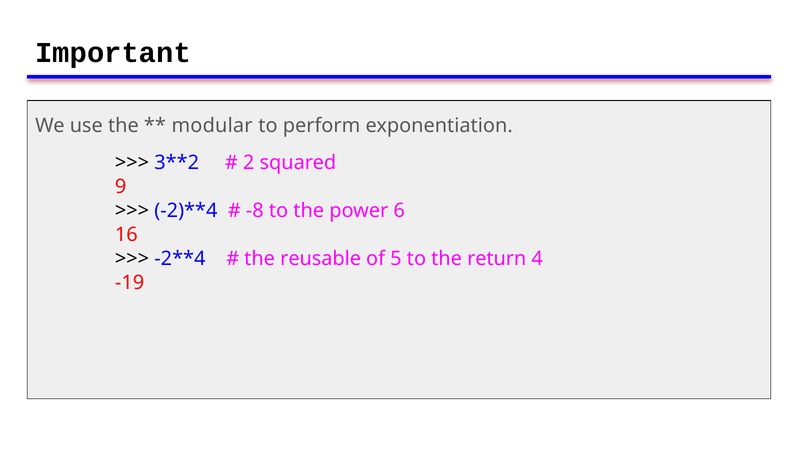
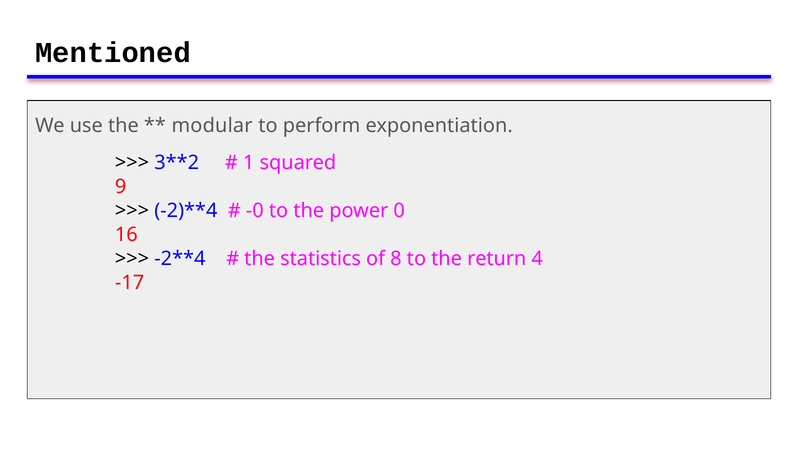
Important: Important -> Mentioned (113, 53)
2: 2 -> 1 (249, 163)
-8: -8 -> -0 (255, 211)
6: 6 -> 0 (399, 211)
reusable: reusable -> statistics (321, 258)
5: 5 -> 8 (396, 258)
-19: -19 -> -17 (130, 282)
